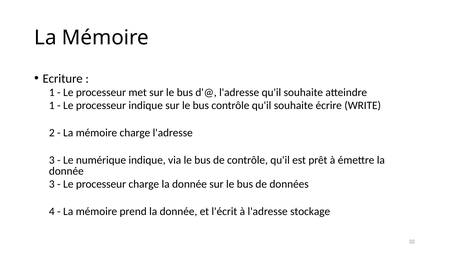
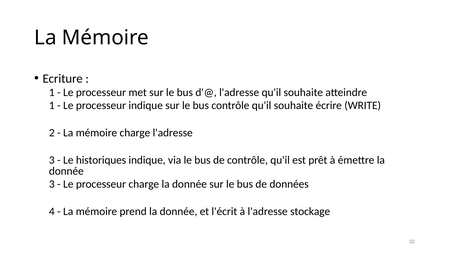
numérique: numérique -> historiques (101, 160)
